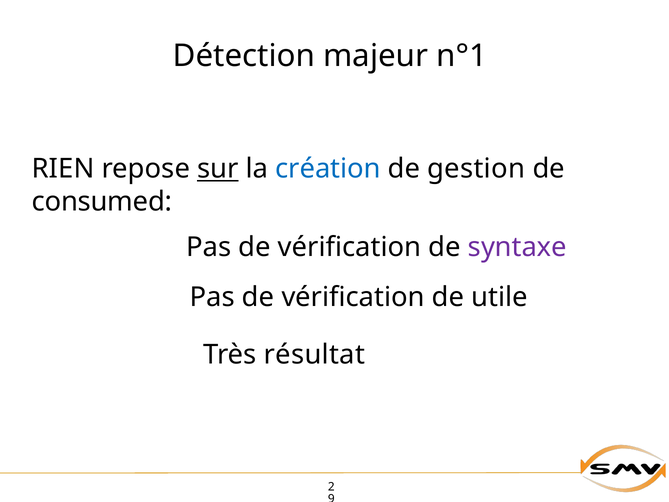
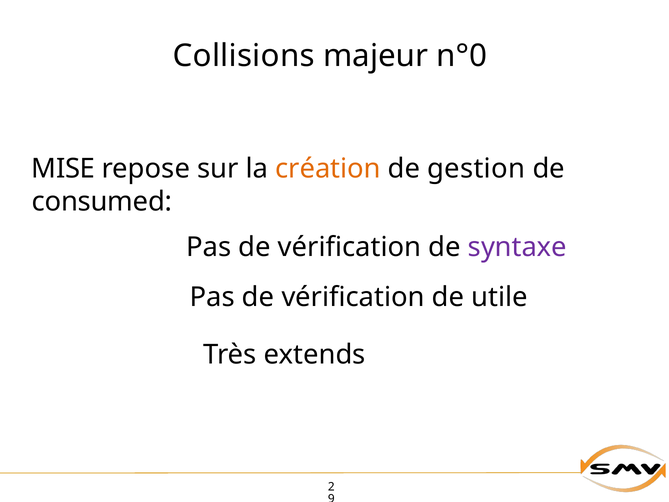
Détection: Détection -> Collisions (244, 56)
n°1: n°1 -> n°0 (462, 56)
RIEN: RIEN -> MISE (63, 169)
sur underline: present -> none (218, 169)
création colour: blue -> orange (328, 169)
résultat: résultat -> extends (315, 354)
